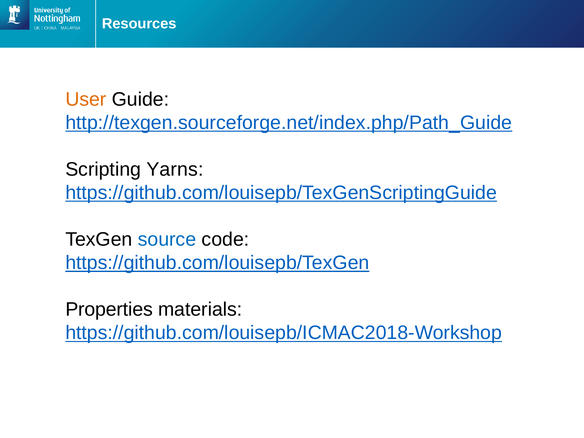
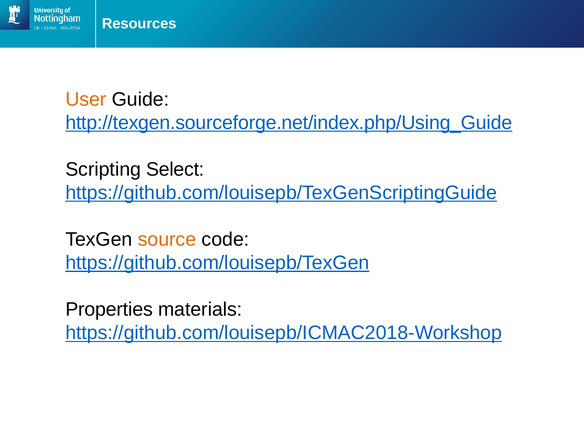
http://texgen.sourceforge.net/index.php/Path_Guide: http://texgen.sourceforge.net/index.php/Path_Guide -> http://texgen.sourceforge.net/index.php/Using_Guide (289, 123)
Yarns: Yarns -> Select (175, 169)
source colour: blue -> orange (167, 239)
